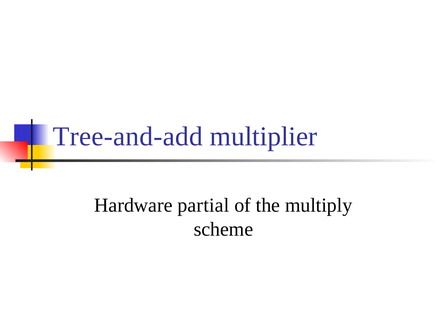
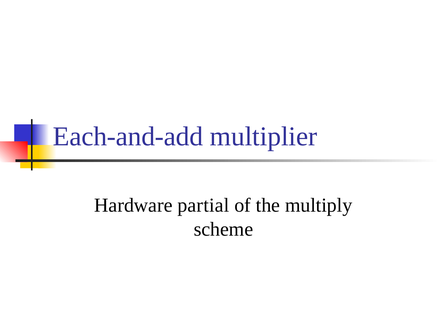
Tree-and-add: Tree-and-add -> Each-and-add (128, 137)
